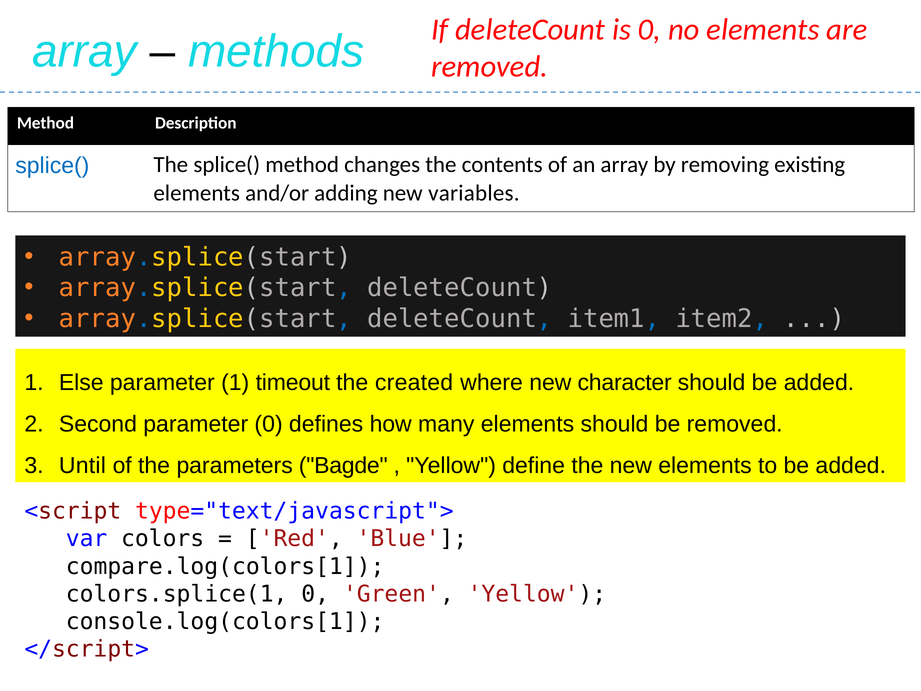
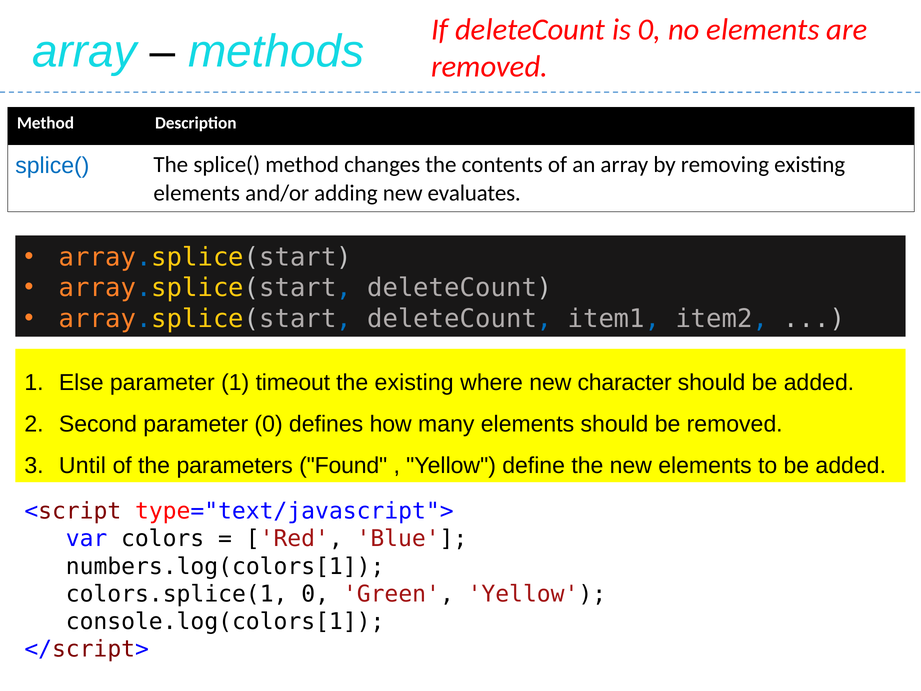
variables: variables -> evaluates (474, 193)
the created: created -> existing (414, 382)
Bagde: Bagde -> Found (343, 465)
compare.log(colors[1: compare.log(colors[1 -> numbers.log(colors[1 (225, 566)
